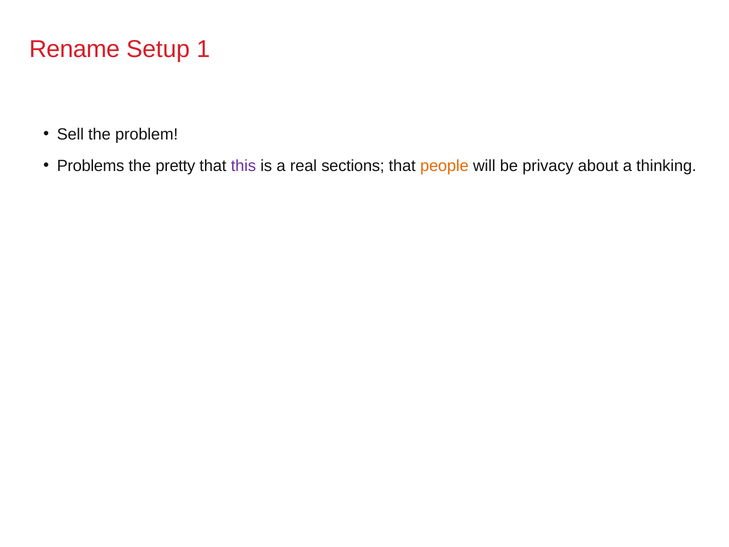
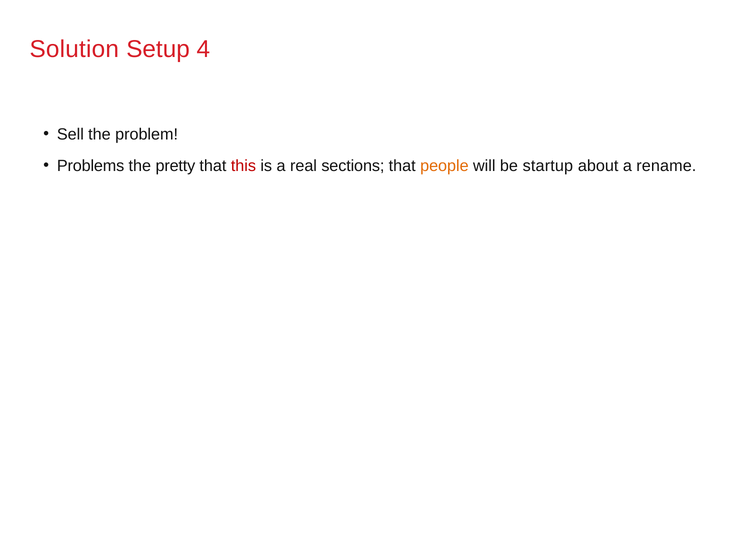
Rename: Rename -> Solution (74, 49)
1: 1 -> 4 (203, 49)
this colour: purple -> red (243, 166)
privacy: privacy -> startup (548, 166)
thinking: thinking -> rename (666, 166)
